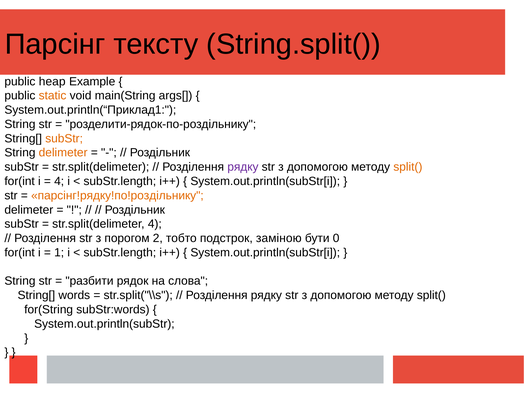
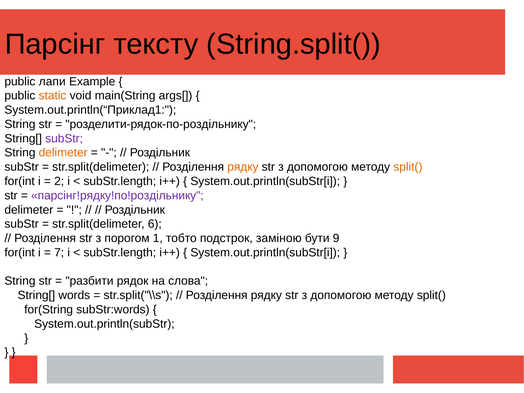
heap: heap -> лапи (52, 81)
subStr colour: orange -> purple (64, 138)
рядку colour: purple -> orange (243, 167)
4: 4 -> 2 (59, 181)
парсінг!рядку!по!роздільнику colour: orange -> purple (117, 195)
str.split(delimeter 4: 4 -> 6 (155, 224)
2: 2 -> 1 (158, 238)
0: 0 -> 9 (336, 238)
1: 1 -> 7 (59, 253)
